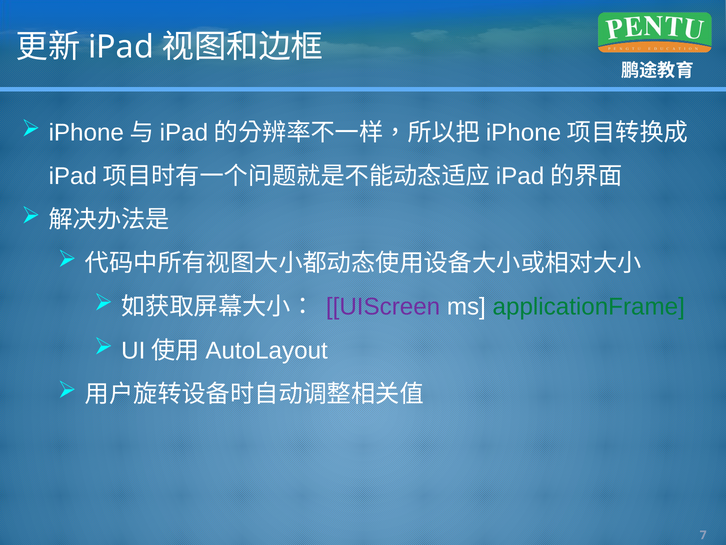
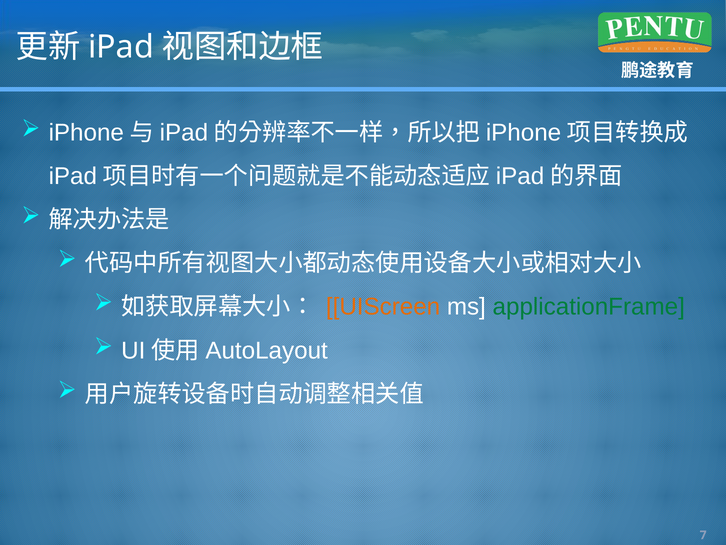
UIScreen colour: purple -> orange (383, 307)
